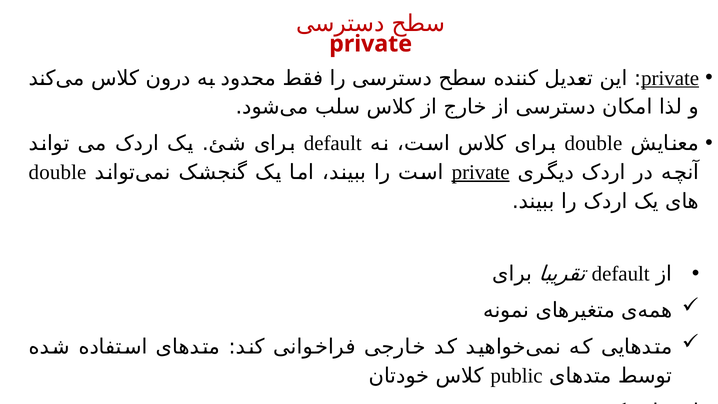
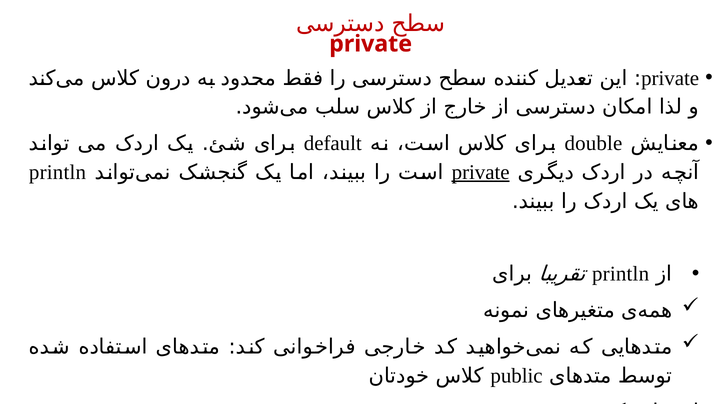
private underline: present -> none (670, 78)
double: double -> println (57, 172)
default: default -> println (621, 274)
